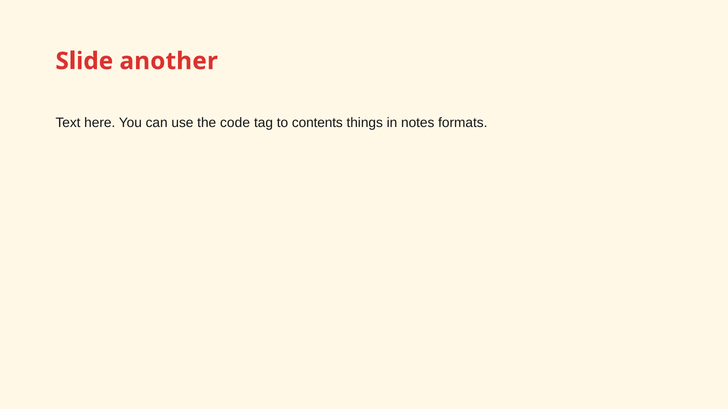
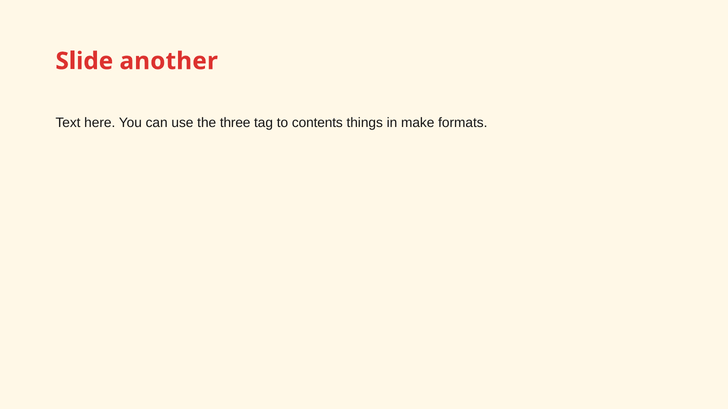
code: code -> three (235, 123)
notes: notes -> make (418, 123)
